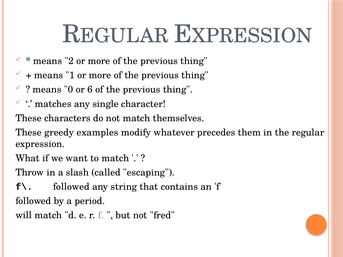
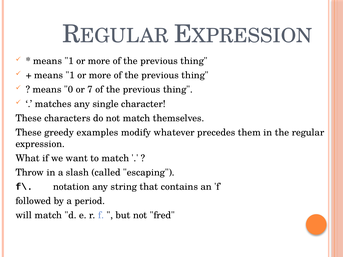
2: 2 -> 1 (69, 61)
6: 6 -> 7 (90, 90)
f\ followed: followed -> notation (71, 187)
